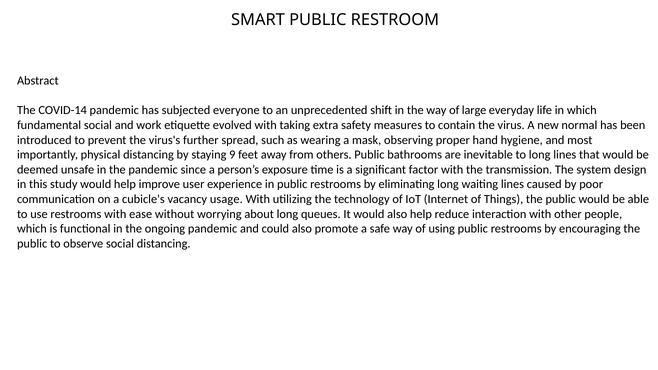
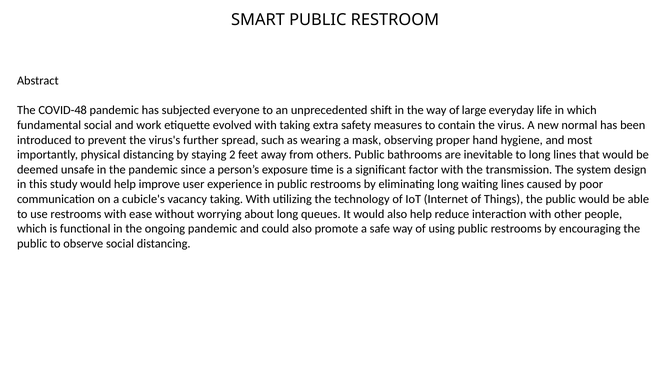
COVID-14: COVID-14 -> COVID-48 (63, 110)
9: 9 -> 2 (232, 155)
vacancy usage: usage -> taking (226, 199)
